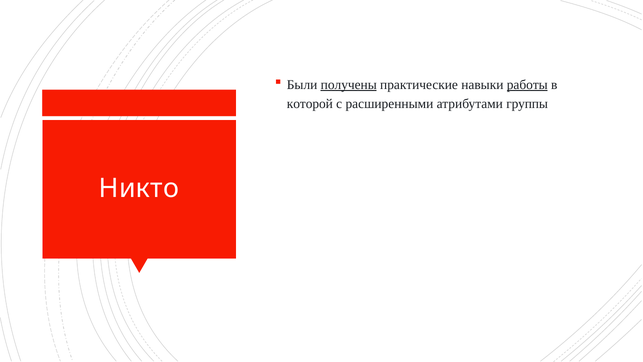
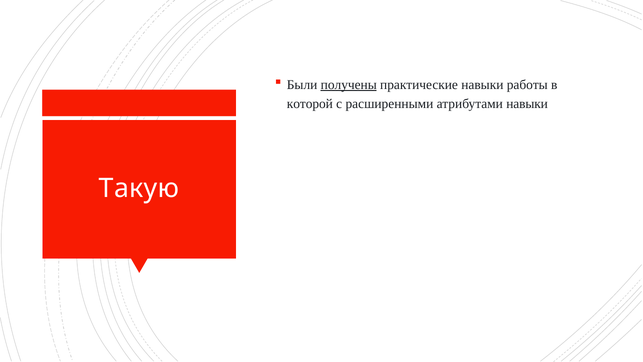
работы underline: present -> none (527, 85)
атрибутами группы: группы -> навыки (527, 104)
Никто: Никто -> Такую (139, 188)
